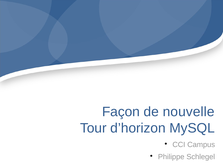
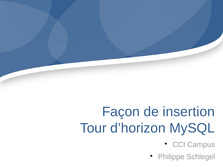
nouvelle: nouvelle -> insertion (189, 112)
